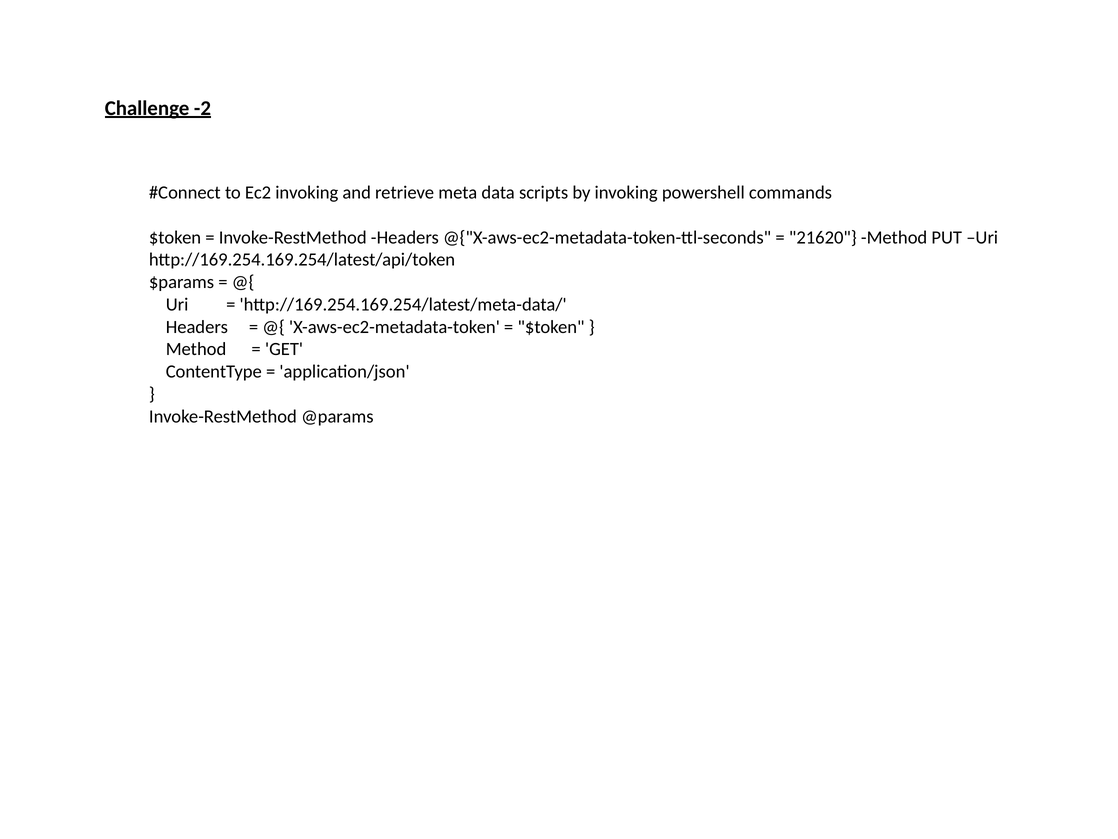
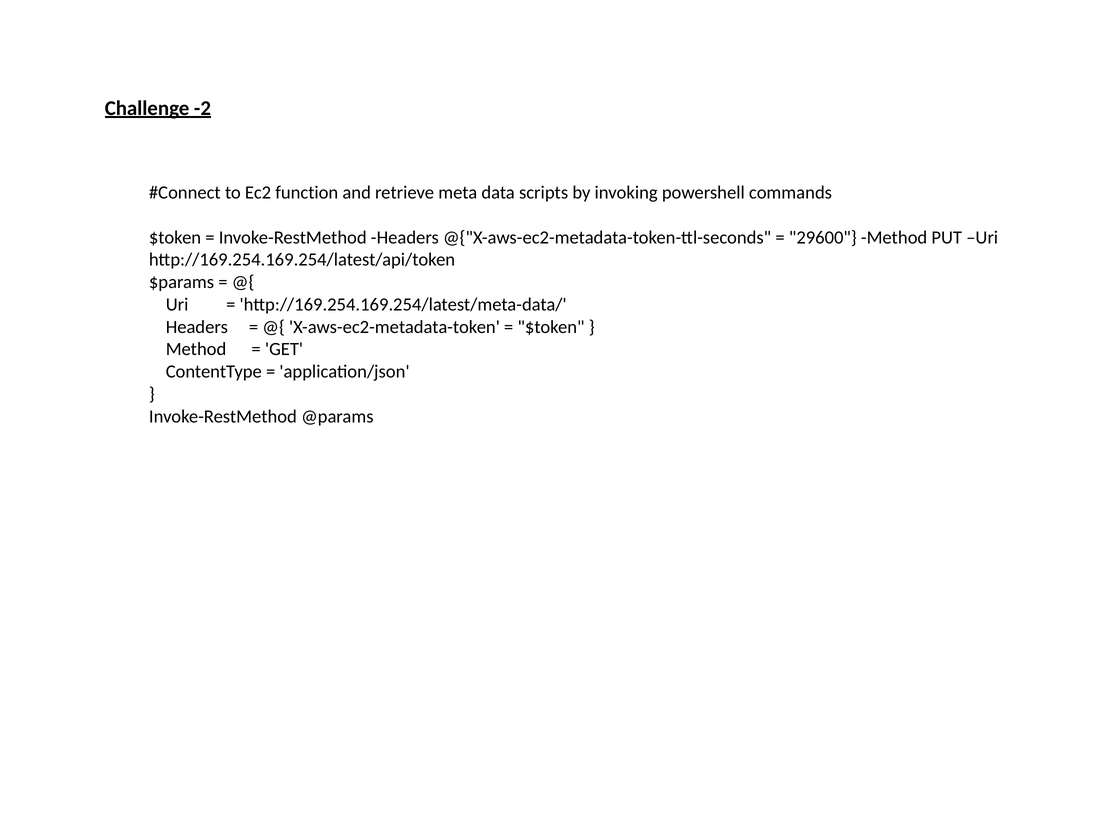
Ec2 invoking: invoking -> function (307, 193)
21620: 21620 -> 29600 (823, 237)
